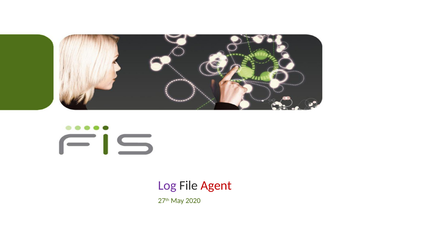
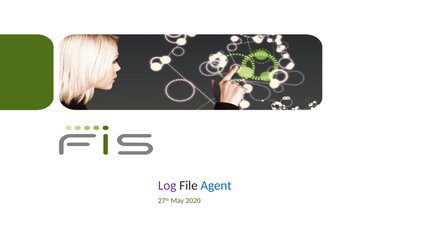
Agent colour: red -> blue (216, 186)
